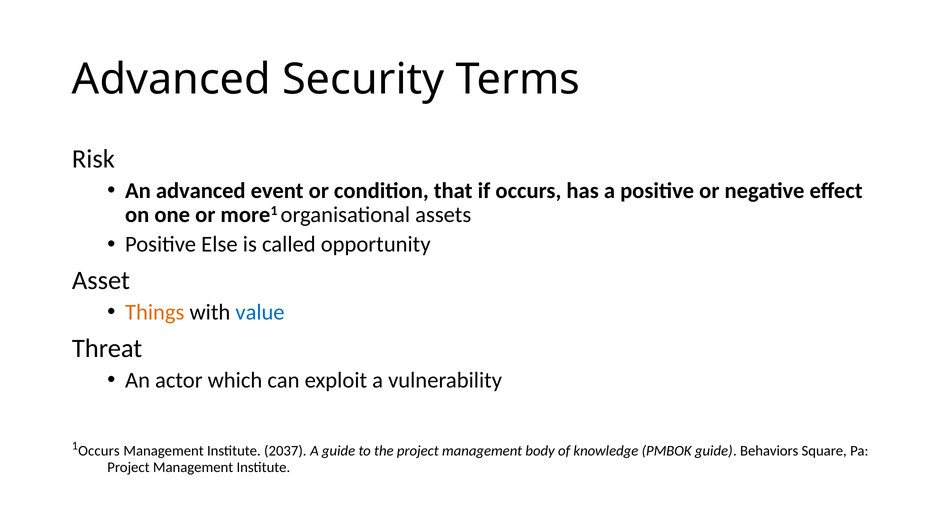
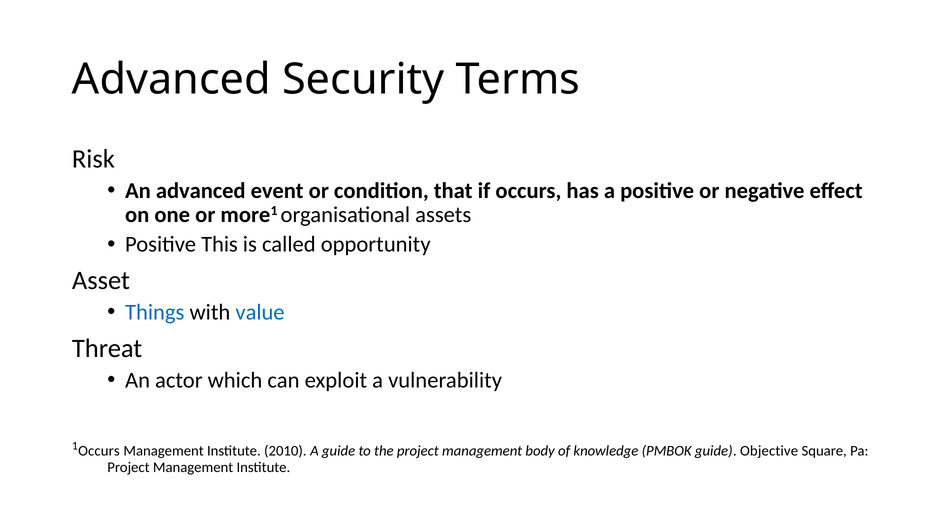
Else: Else -> This (220, 244)
Things colour: orange -> blue (155, 312)
2037: 2037 -> 2010 (285, 451)
Behaviors: Behaviors -> Objective (769, 451)
